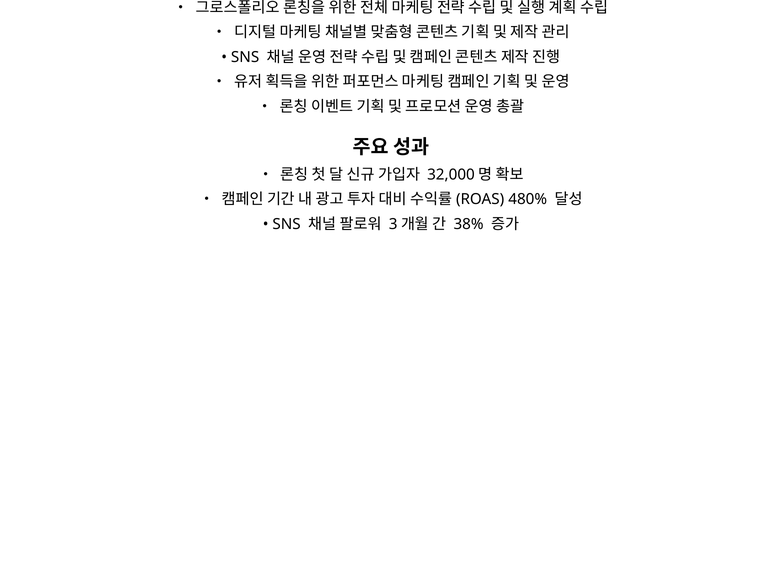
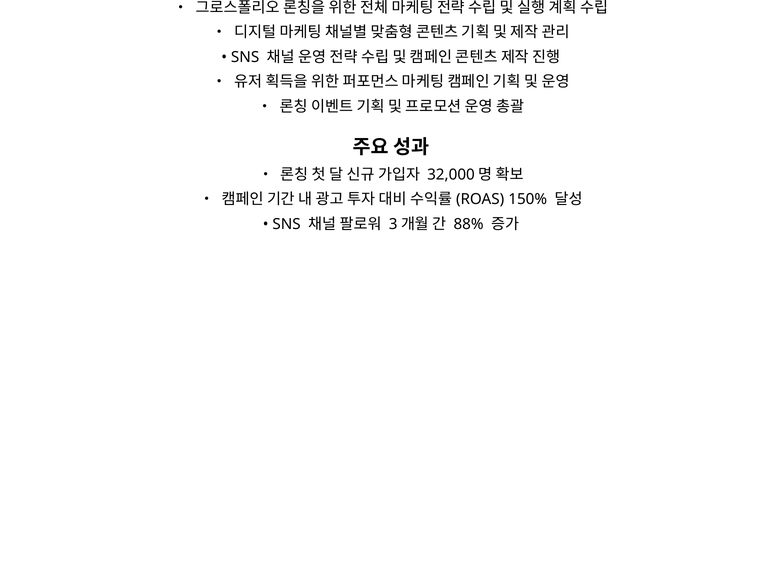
480%: 480% -> 150% (528, 199)
38%: 38% -> 88% (469, 224)
